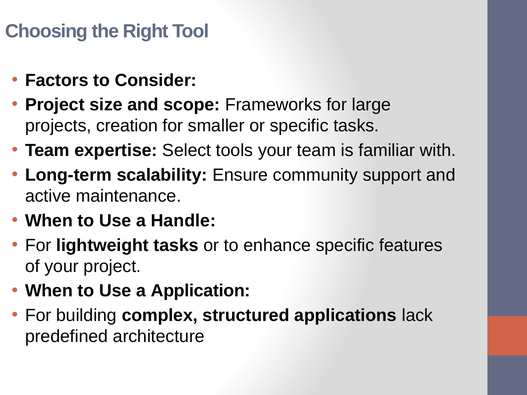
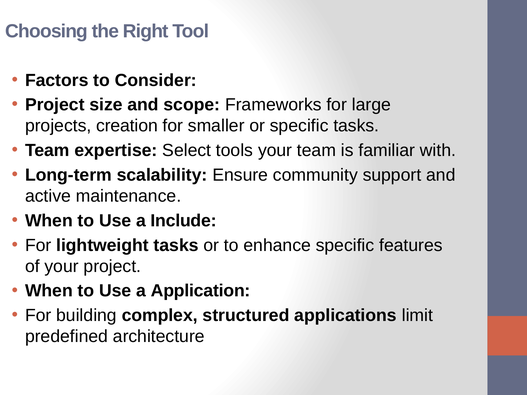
Handle: Handle -> Include (184, 221)
lack: lack -> limit (417, 316)
